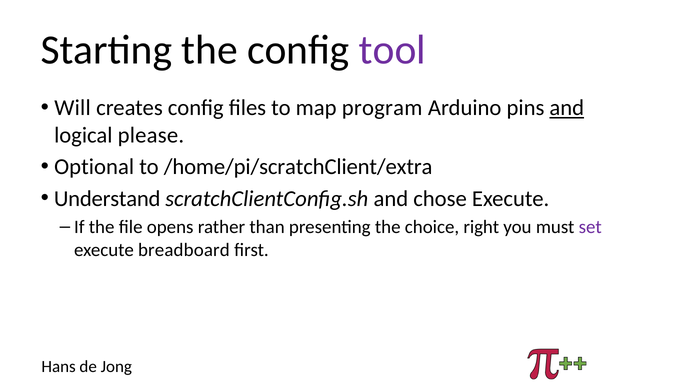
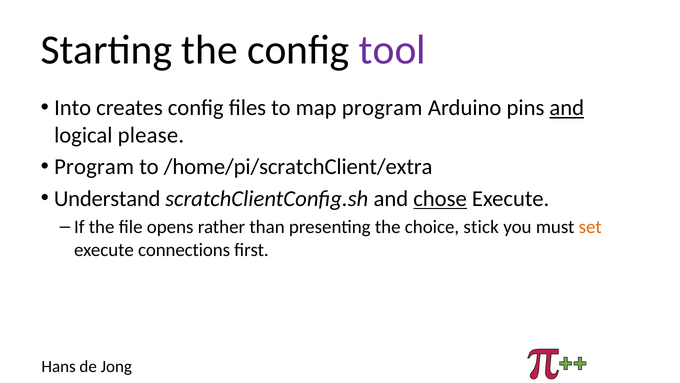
Will: Will -> Into (73, 108)
Optional: Optional -> Program (94, 167)
chose underline: none -> present (440, 198)
right: right -> stick (481, 227)
set colour: purple -> orange (590, 227)
breadboard: breadboard -> connections (184, 250)
